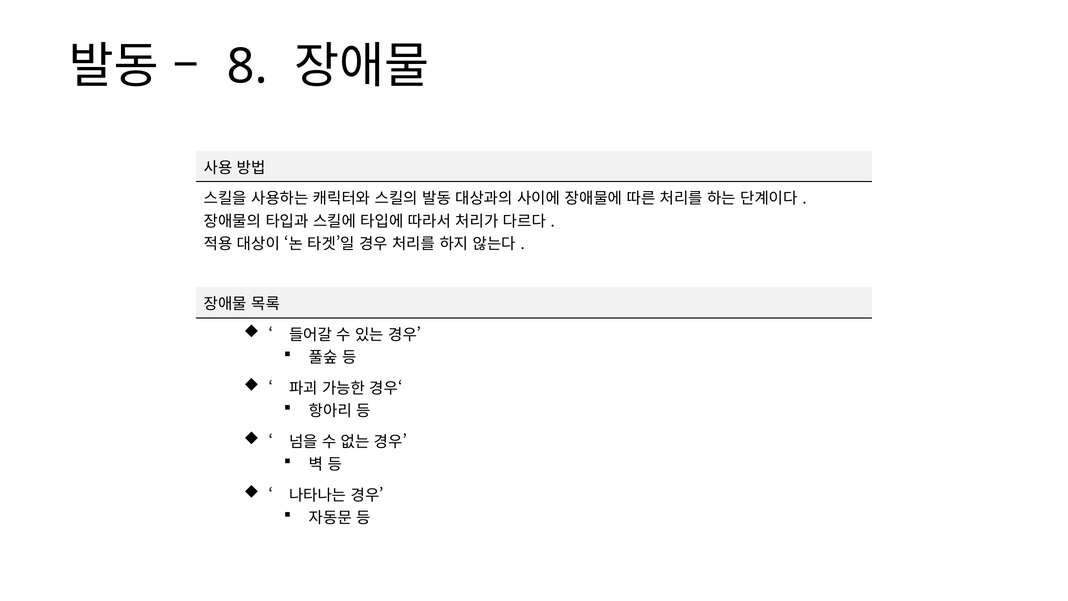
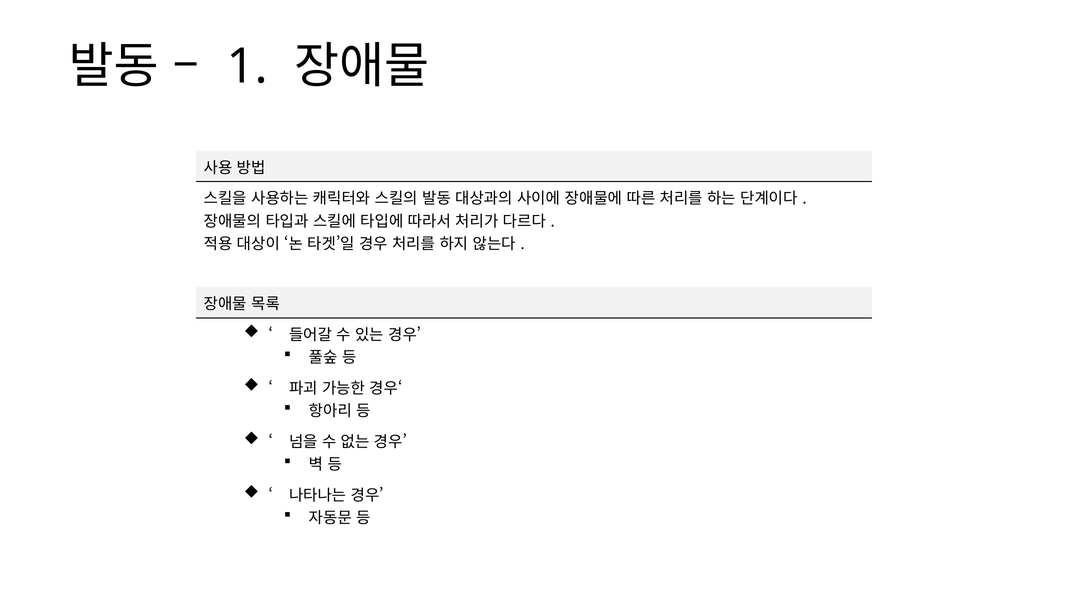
8: 8 -> 1 (248, 66)
